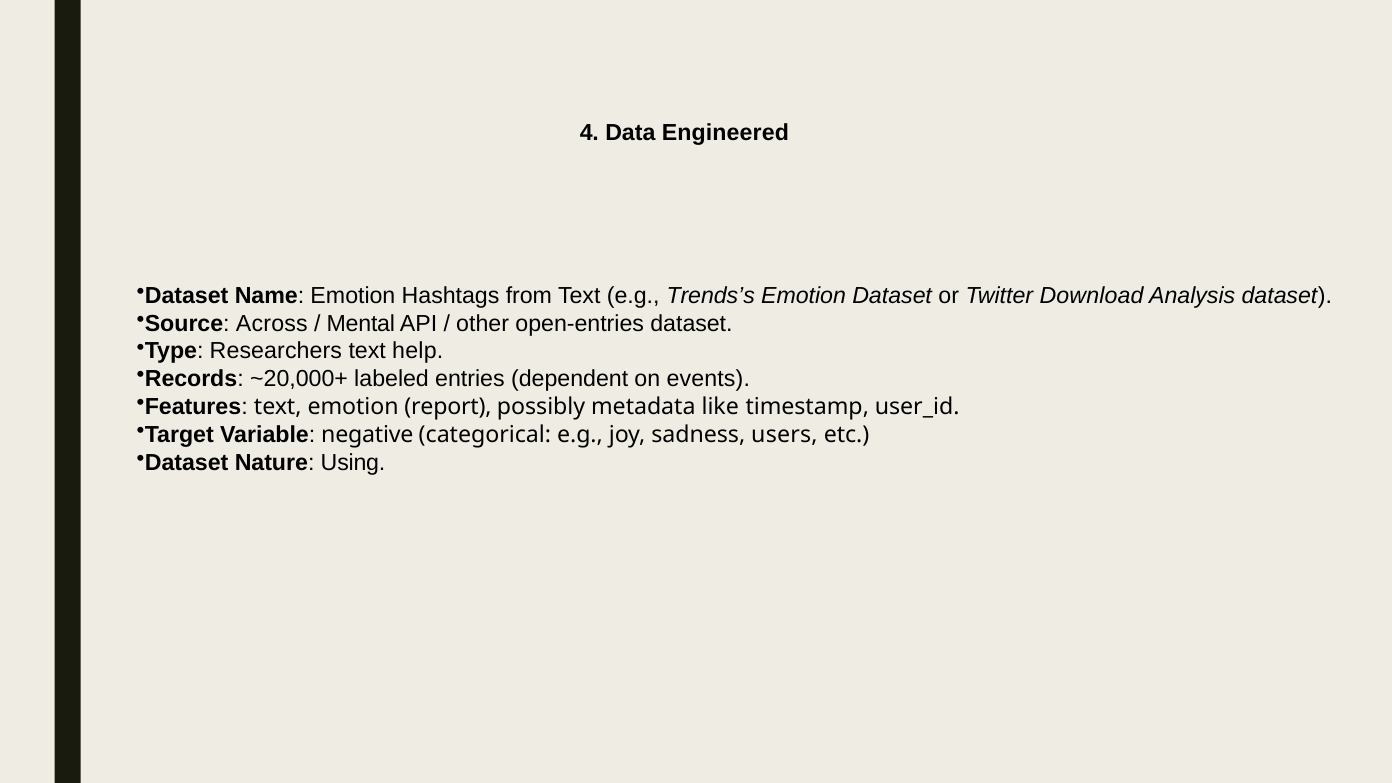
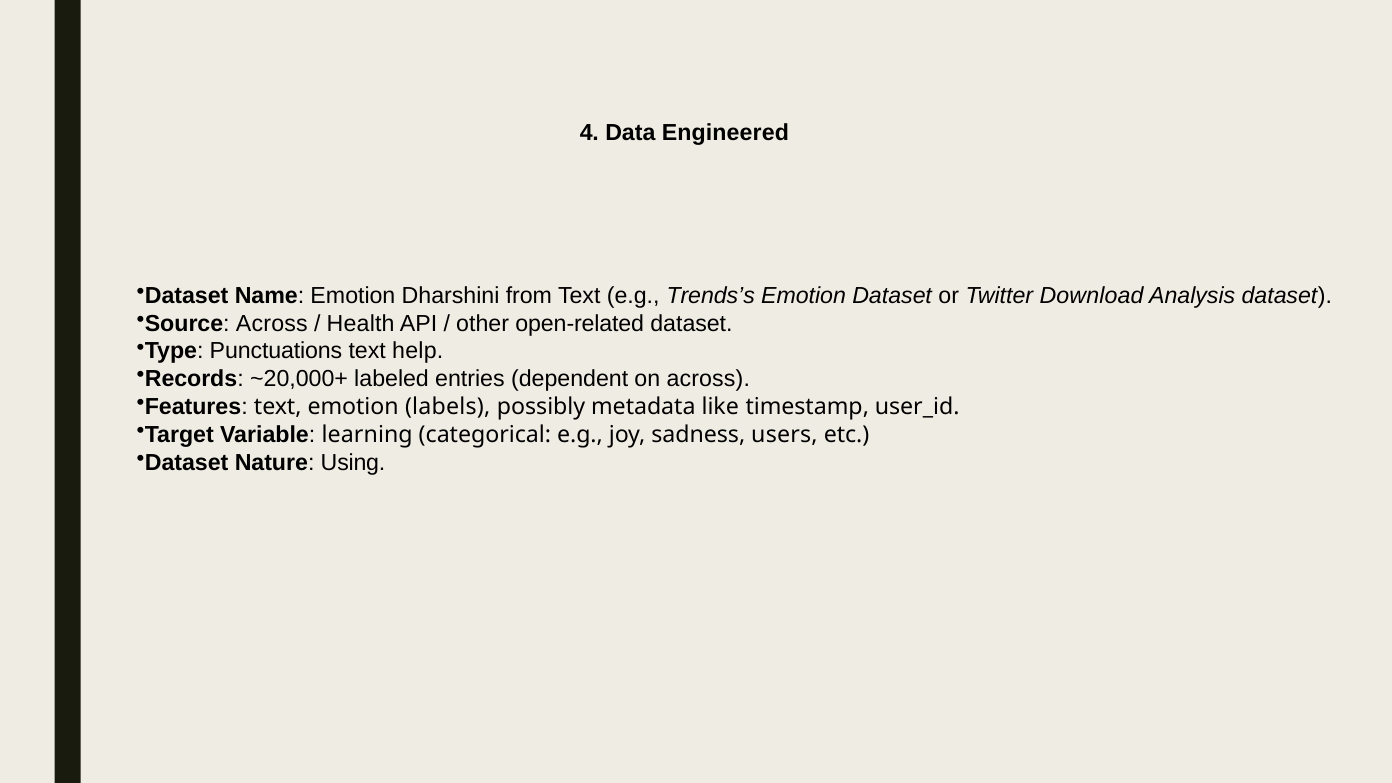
Hashtags: Hashtags -> Dharshini (451, 296)
Mental: Mental -> Health (361, 324)
open-entries: open-entries -> open-related (580, 324)
Researchers: Researchers -> Punctuations (276, 351)
on events: events -> across (708, 379)
report: report -> labels (448, 407)
negative: negative -> learning (367, 435)
